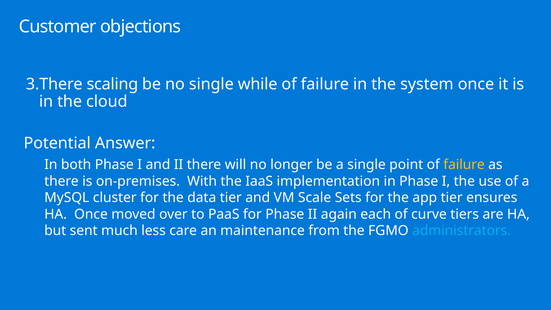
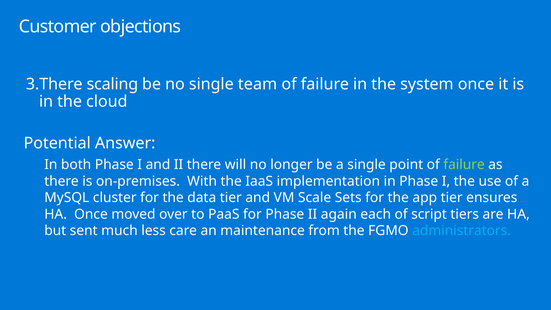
while: while -> team (258, 84)
failure colour: yellow -> light green (464, 165)
curve: curve -> script (429, 214)
